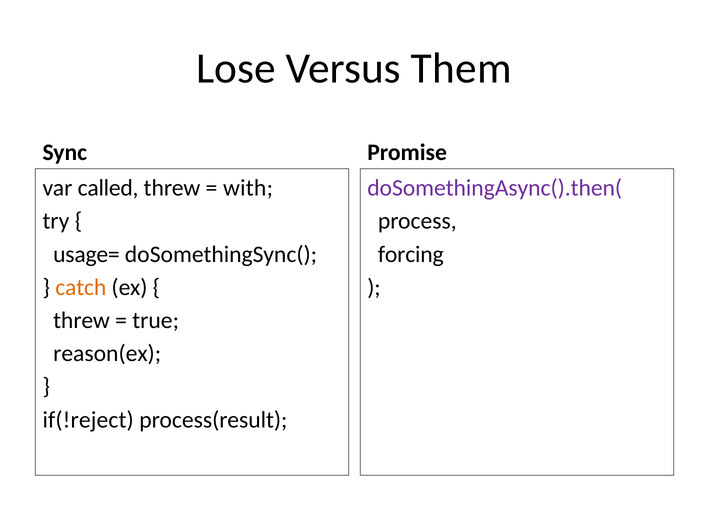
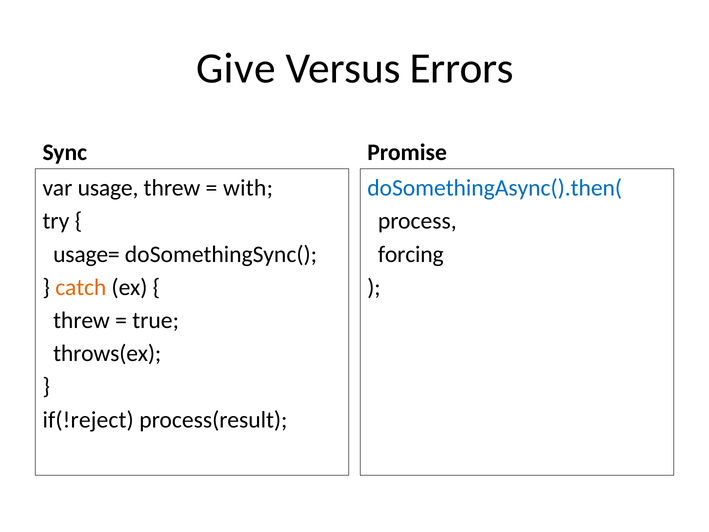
Lose: Lose -> Give (236, 69)
Them: Them -> Errors (462, 69)
called: called -> usage (108, 188)
doSomethingAsync().then( colour: purple -> blue (495, 188)
reason(ex: reason(ex -> throws(ex (107, 353)
